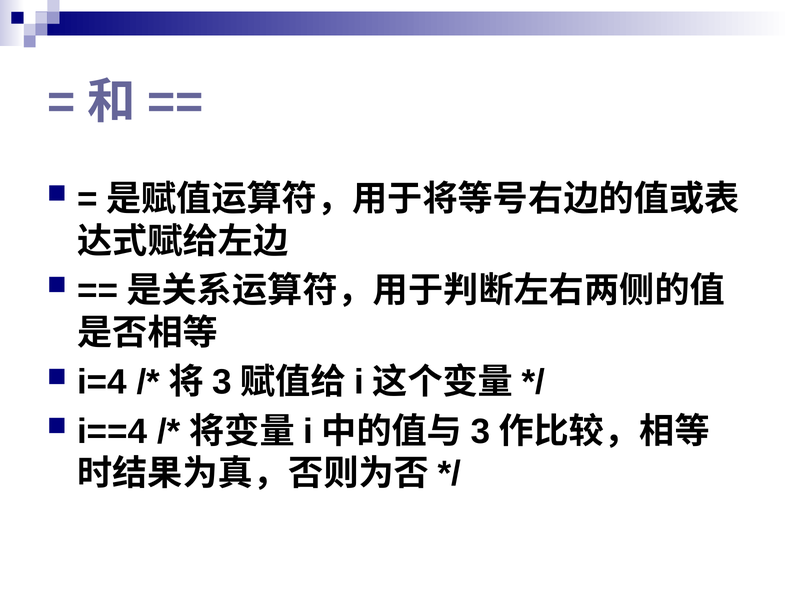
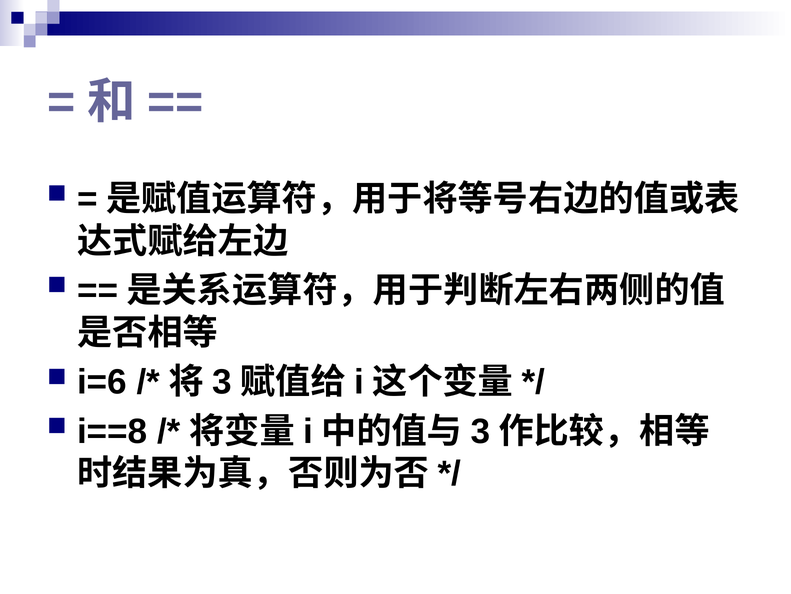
i=4: i=4 -> i=6 (102, 382)
i==4: i==4 -> i==8 (112, 431)
